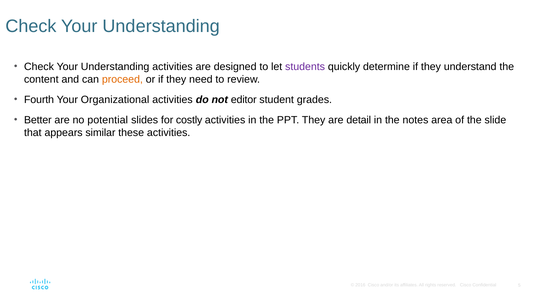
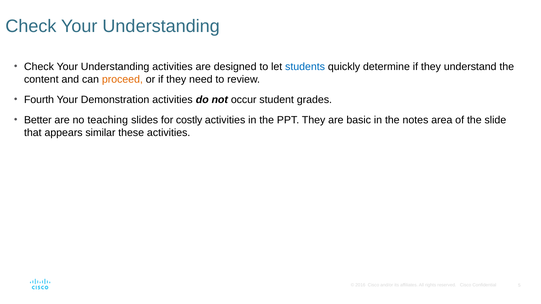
students colour: purple -> blue (305, 67)
Organizational: Organizational -> Demonstration (115, 100)
editor: editor -> occur (244, 100)
potential: potential -> teaching (108, 120)
detail: detail -> basic (359, 120)
